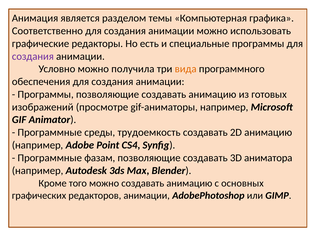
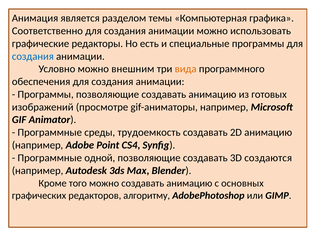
создания colour: purple -> blue (33, 56)
получила: получила -> внешним (133, 69)
фазам: фазам -> одной (100, 158)
аниматора: аниматора -> создаются (268, 158)
редакторов анимации: анимации -> алгоритму (147, 196)
